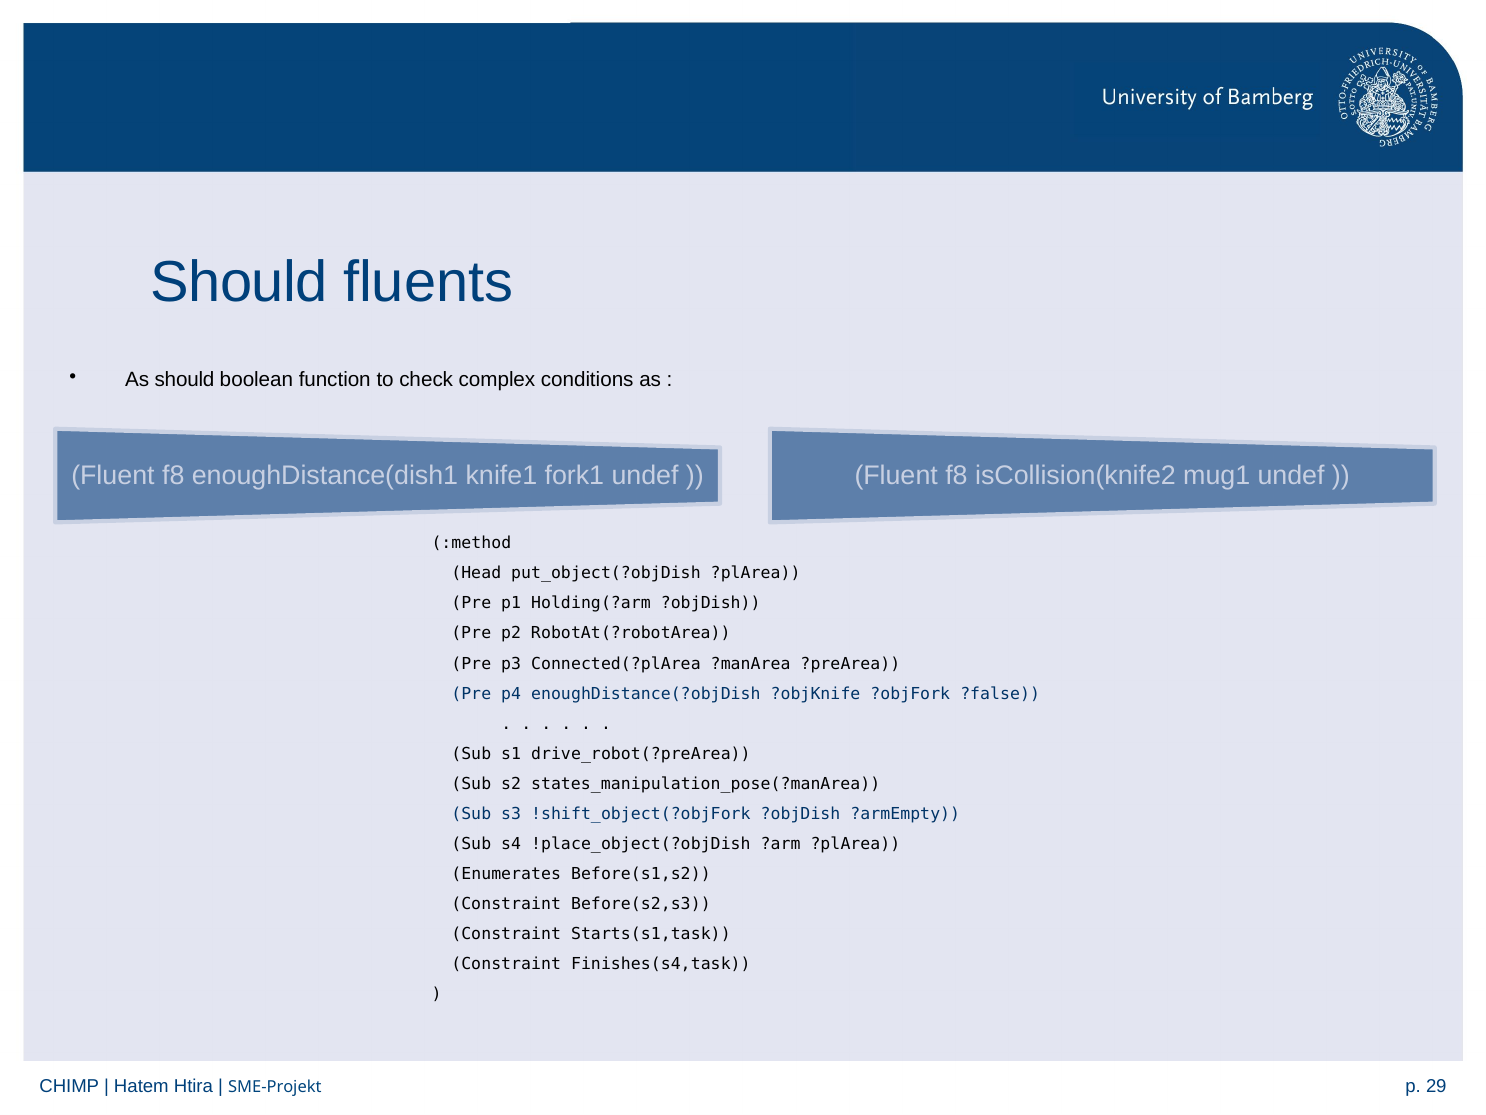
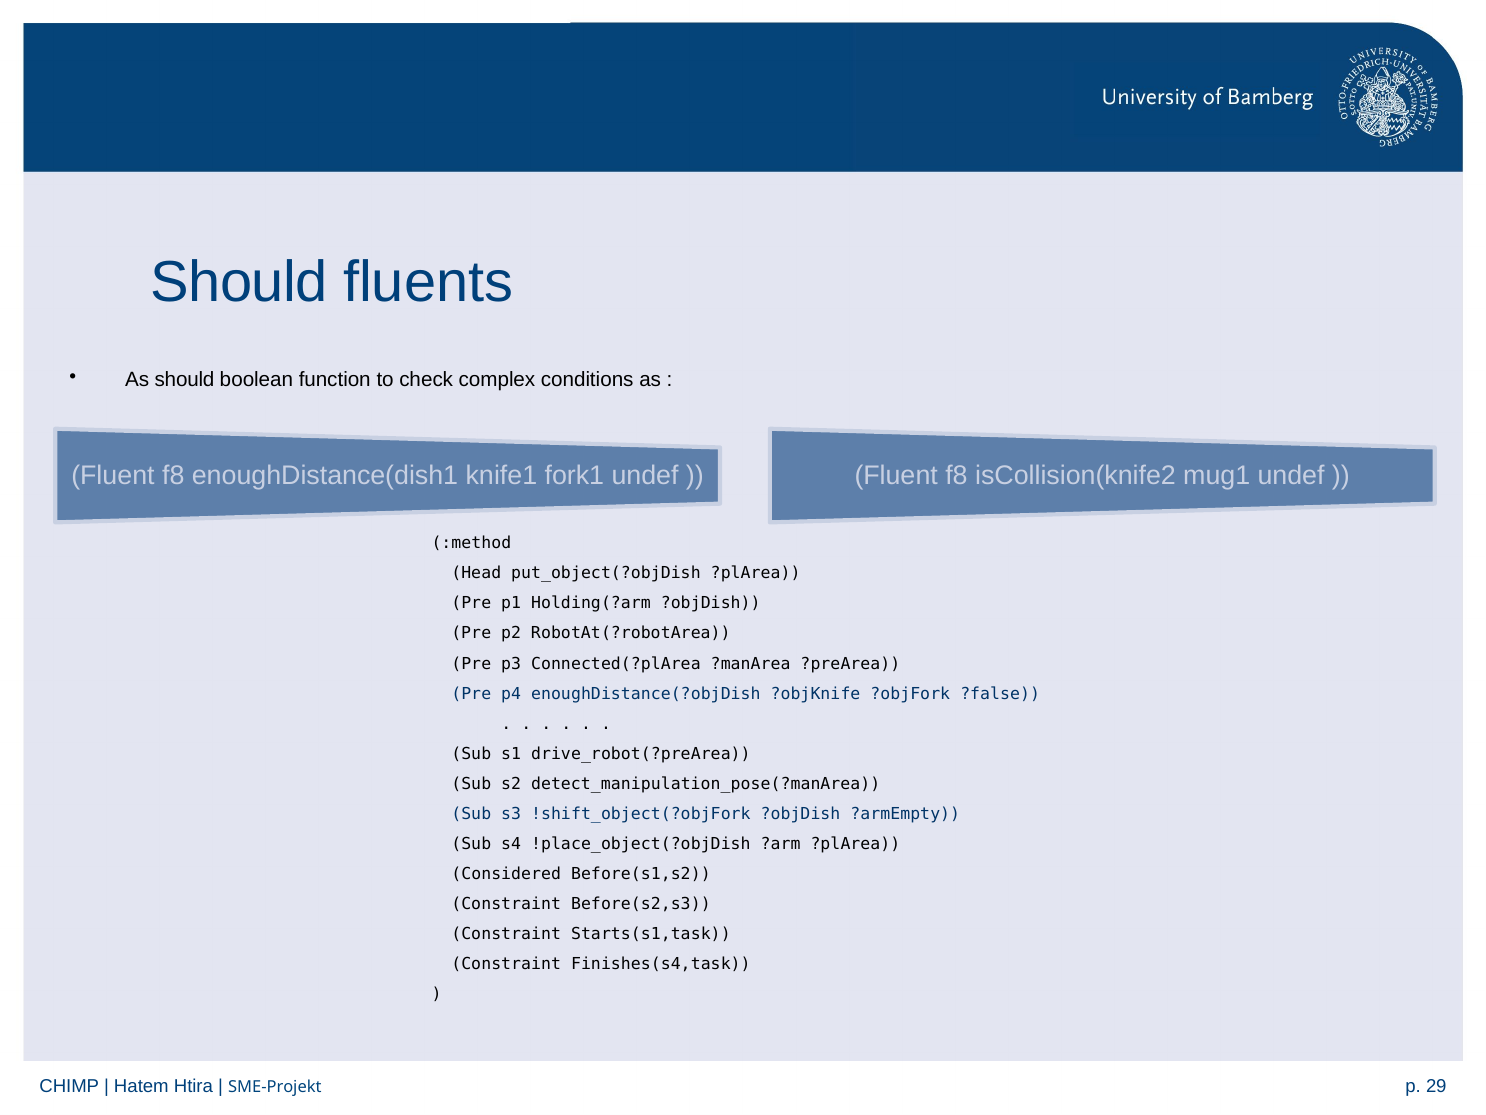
states_manipulation_pose(?manArea: states_manipulation_pose(?manArea -> detect_manipulation_pose(?manArea (706, 784)
Enumerates: Enumerates -> Considered (506, 874)
